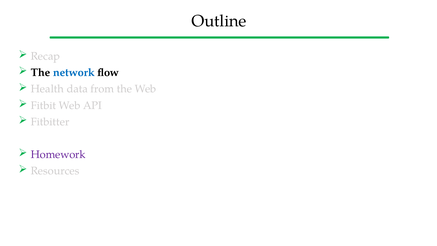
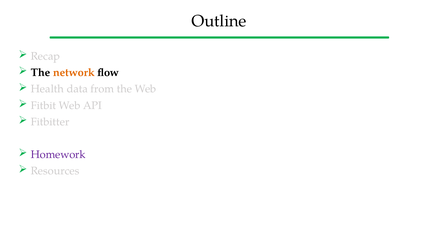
network colour: blue -> orange (74, 73)
